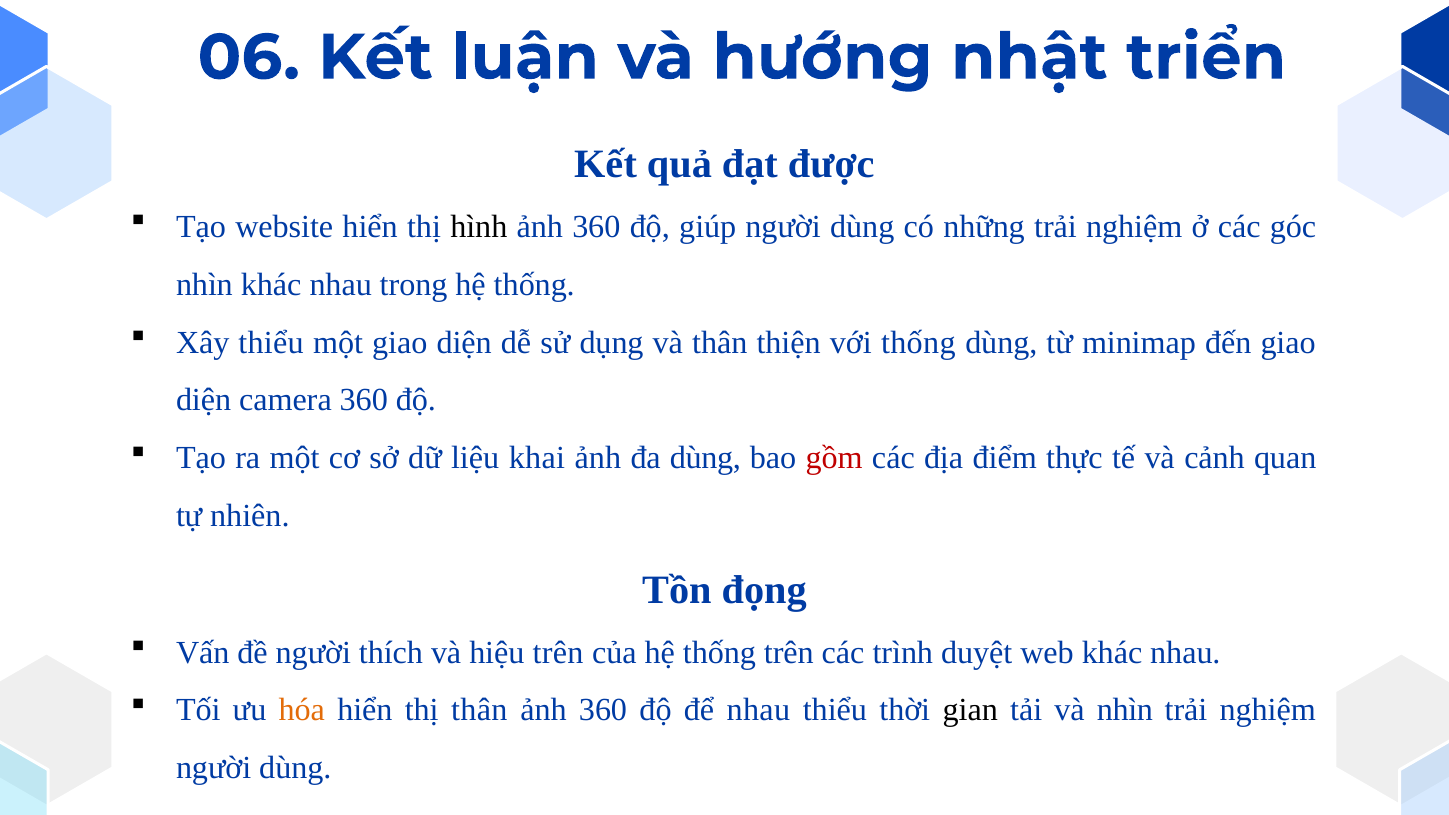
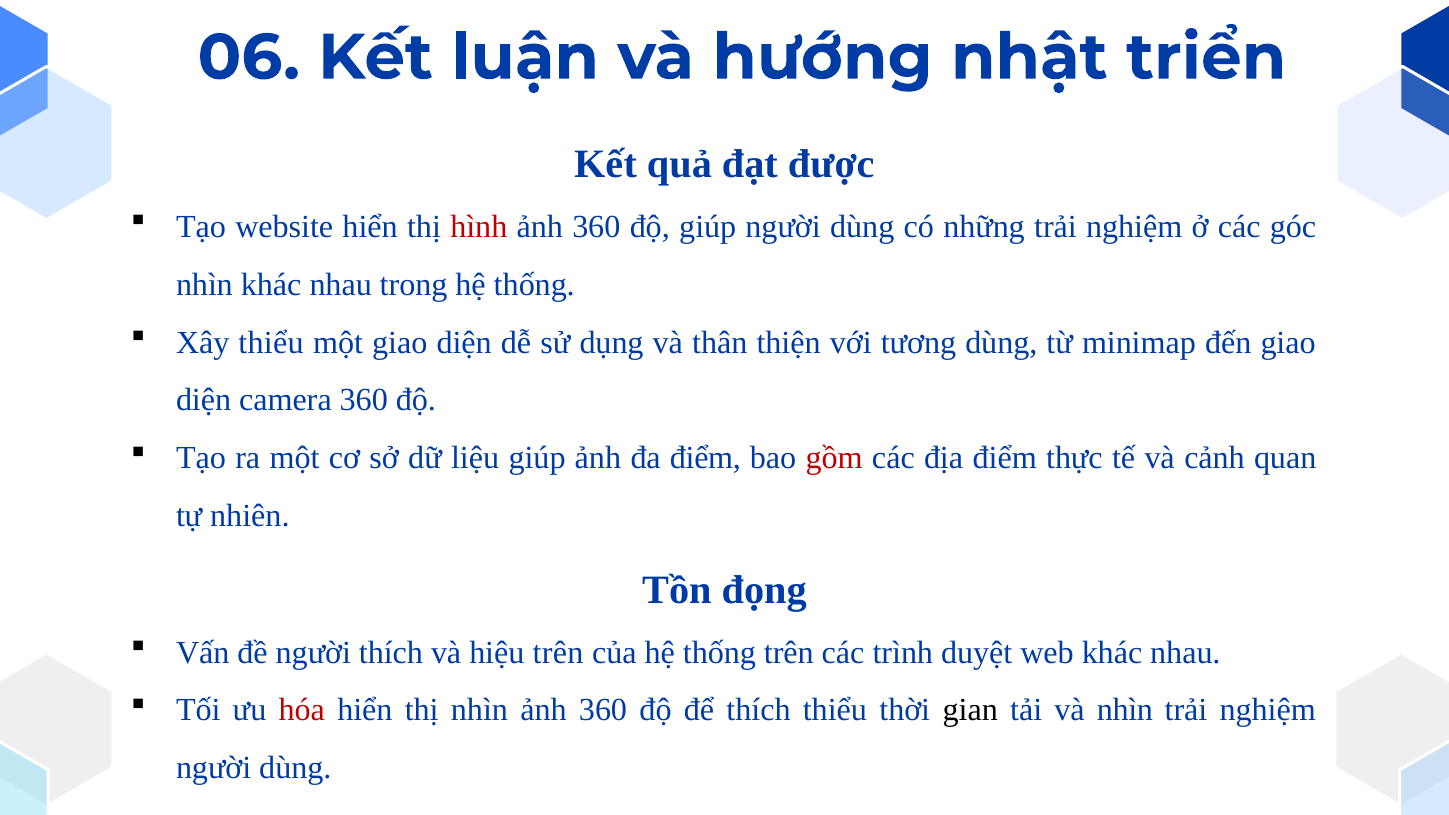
hình colour: black -> red (479, 227)
với thống: thống -> tương (919, 342)
liệu khai: khai -> giúp (537, 458)
đa dùng: dùng -> điểm (705, 458)
hóa colour: orange -> red (302, 710)
thị thân: thân -> nhìn (479, 710)
để nhau: nhau -> thích (759, 710)
